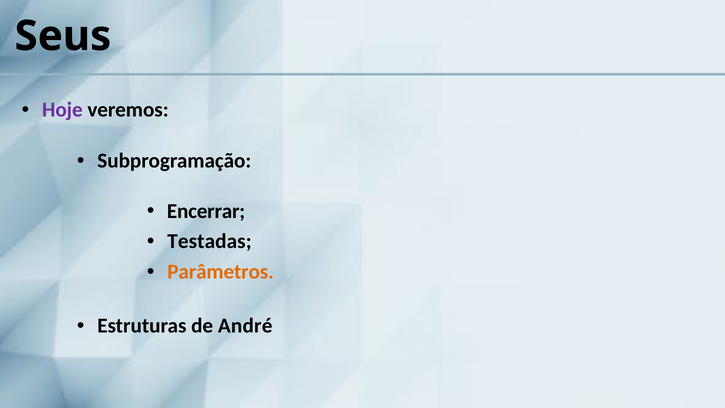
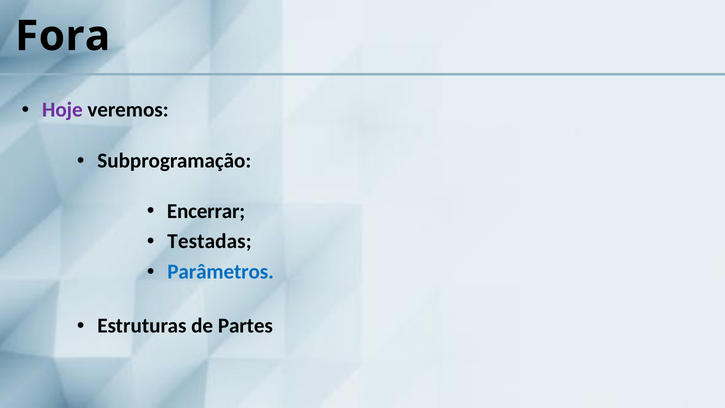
Seus: Seus -> Fora (63, 36)
Parâmetros colour: orange -> blue (221, 272)
André: André -> Partes (245, 326)
